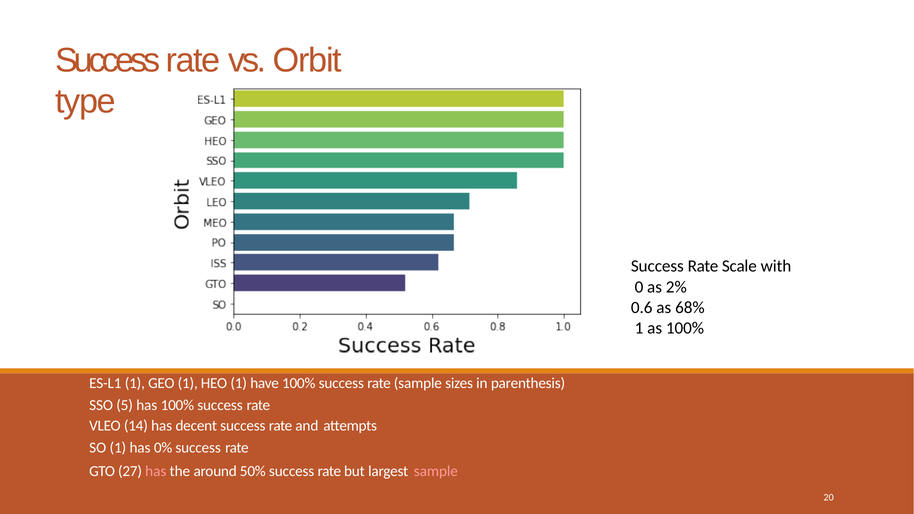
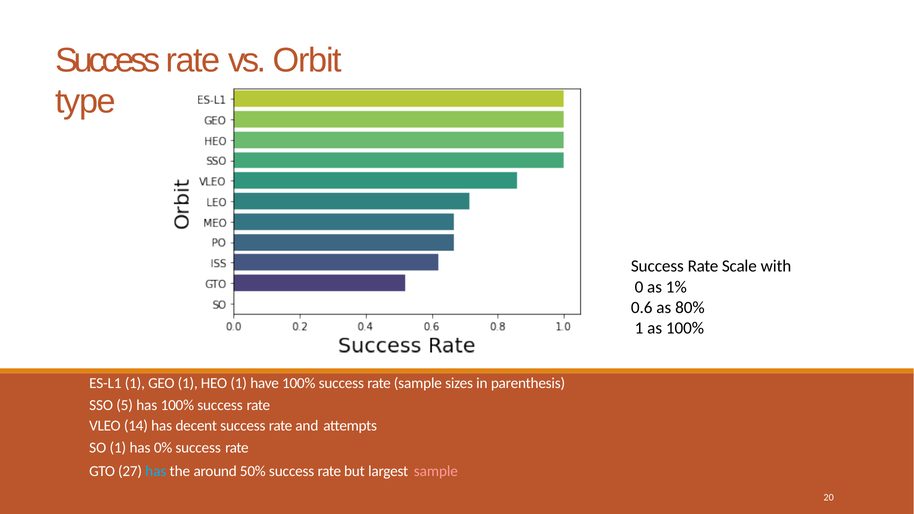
2%: 2% -> 1% (676, 287)
68%: 68% -> 80% (690, 308)
has colour: pink -> light blue (156, 471)
